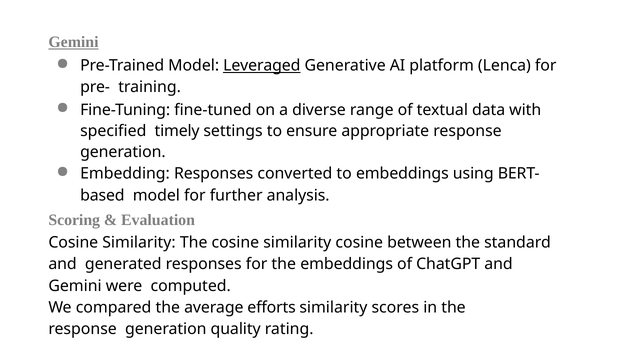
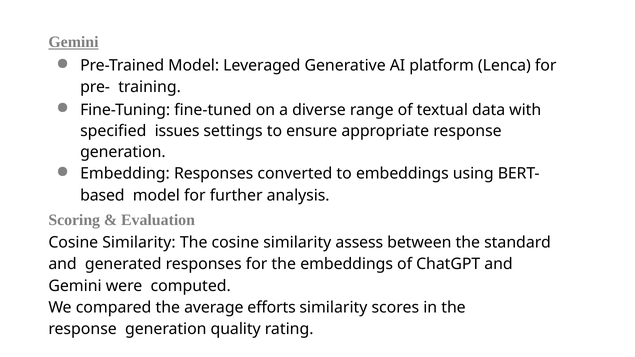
Leveraged underline: present -> none (262, 66)
timely: timely -> issues (177, 131)
similarity cosine: cosine -> assess (359, 243)
